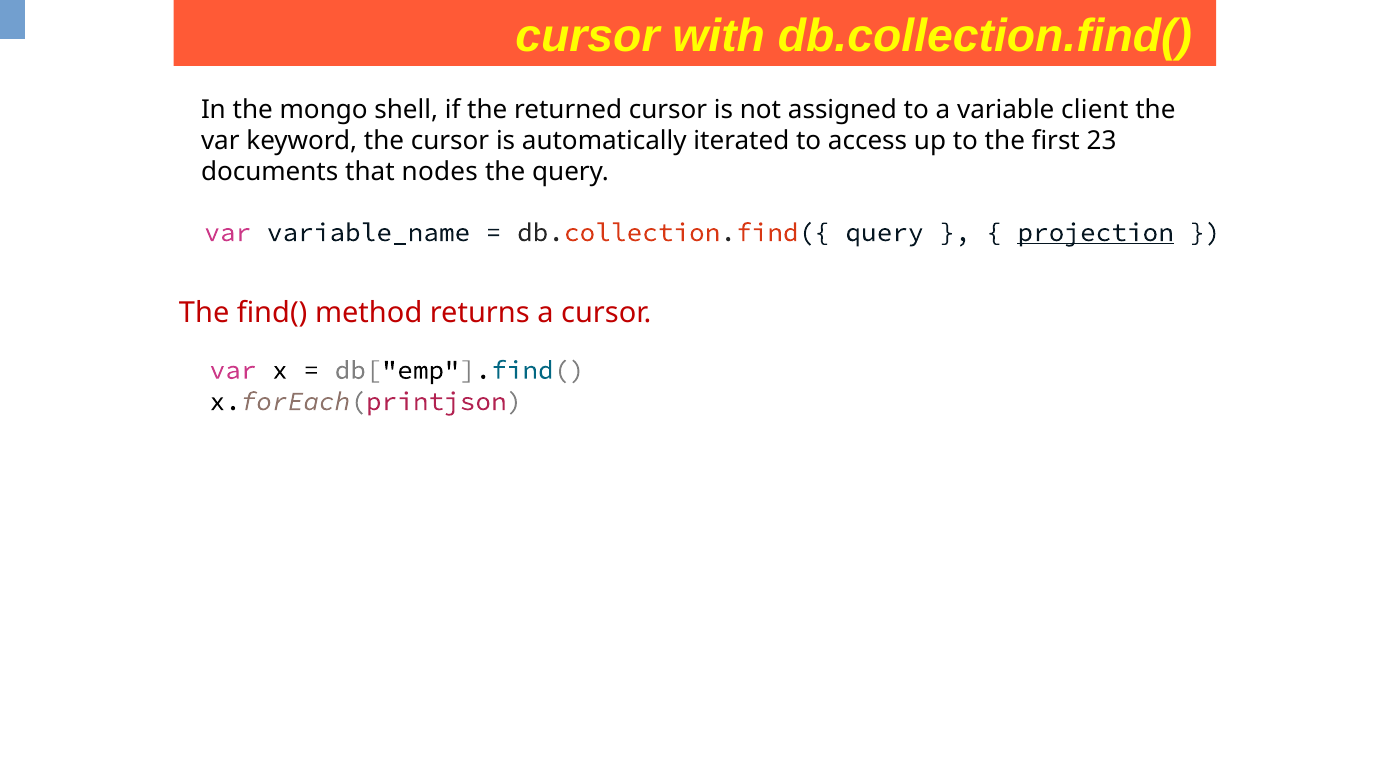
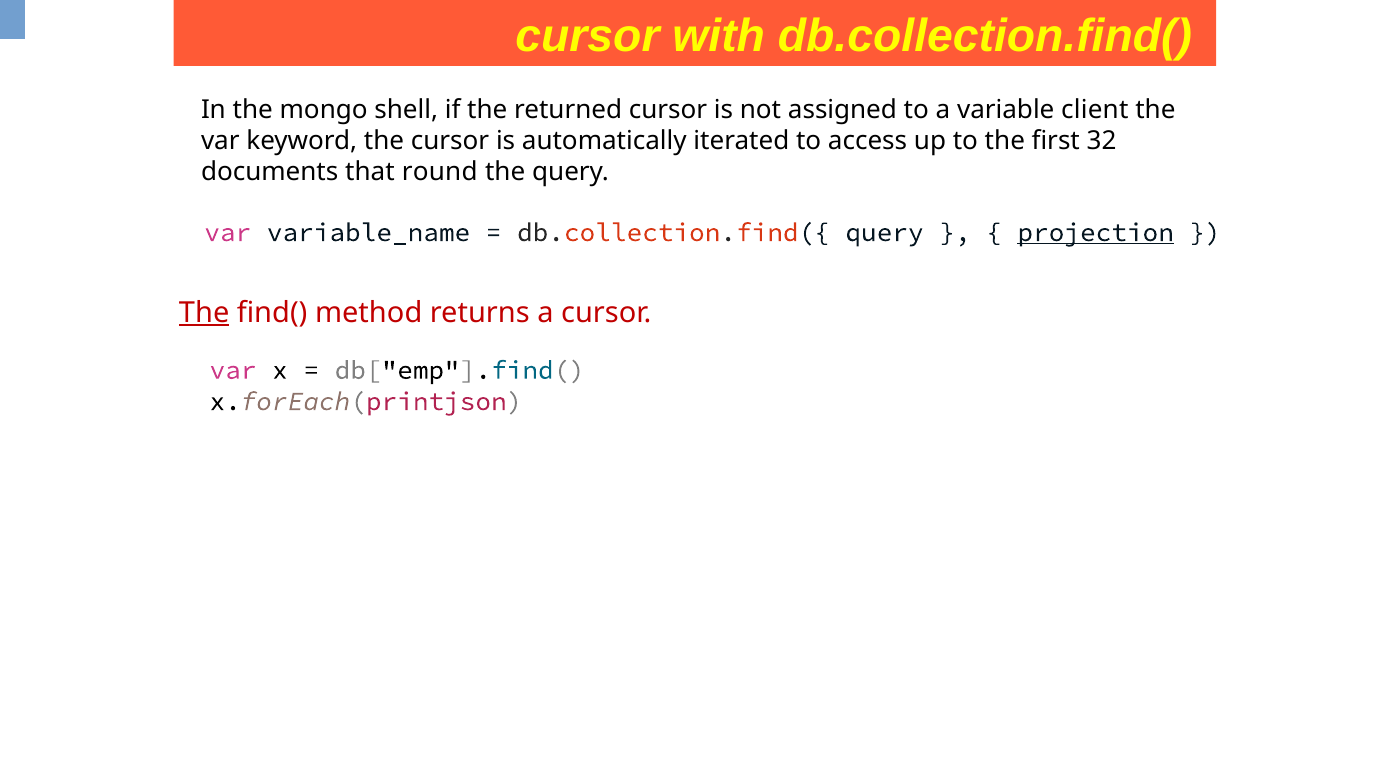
23: 23 -> 32 (1102, 141)
nodes: nodes -> round (440, 172)
The underline: none -> present (204, 313)
